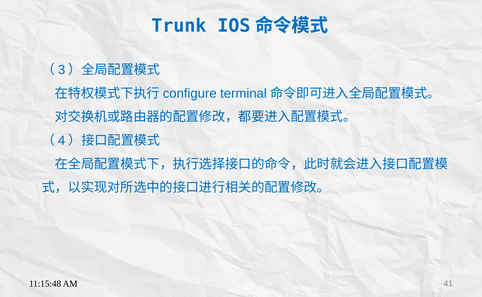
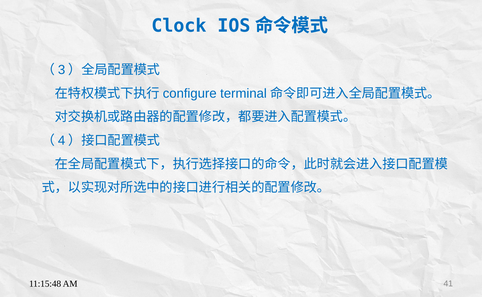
Trunk: Trunk -> Clock (179, 26)
